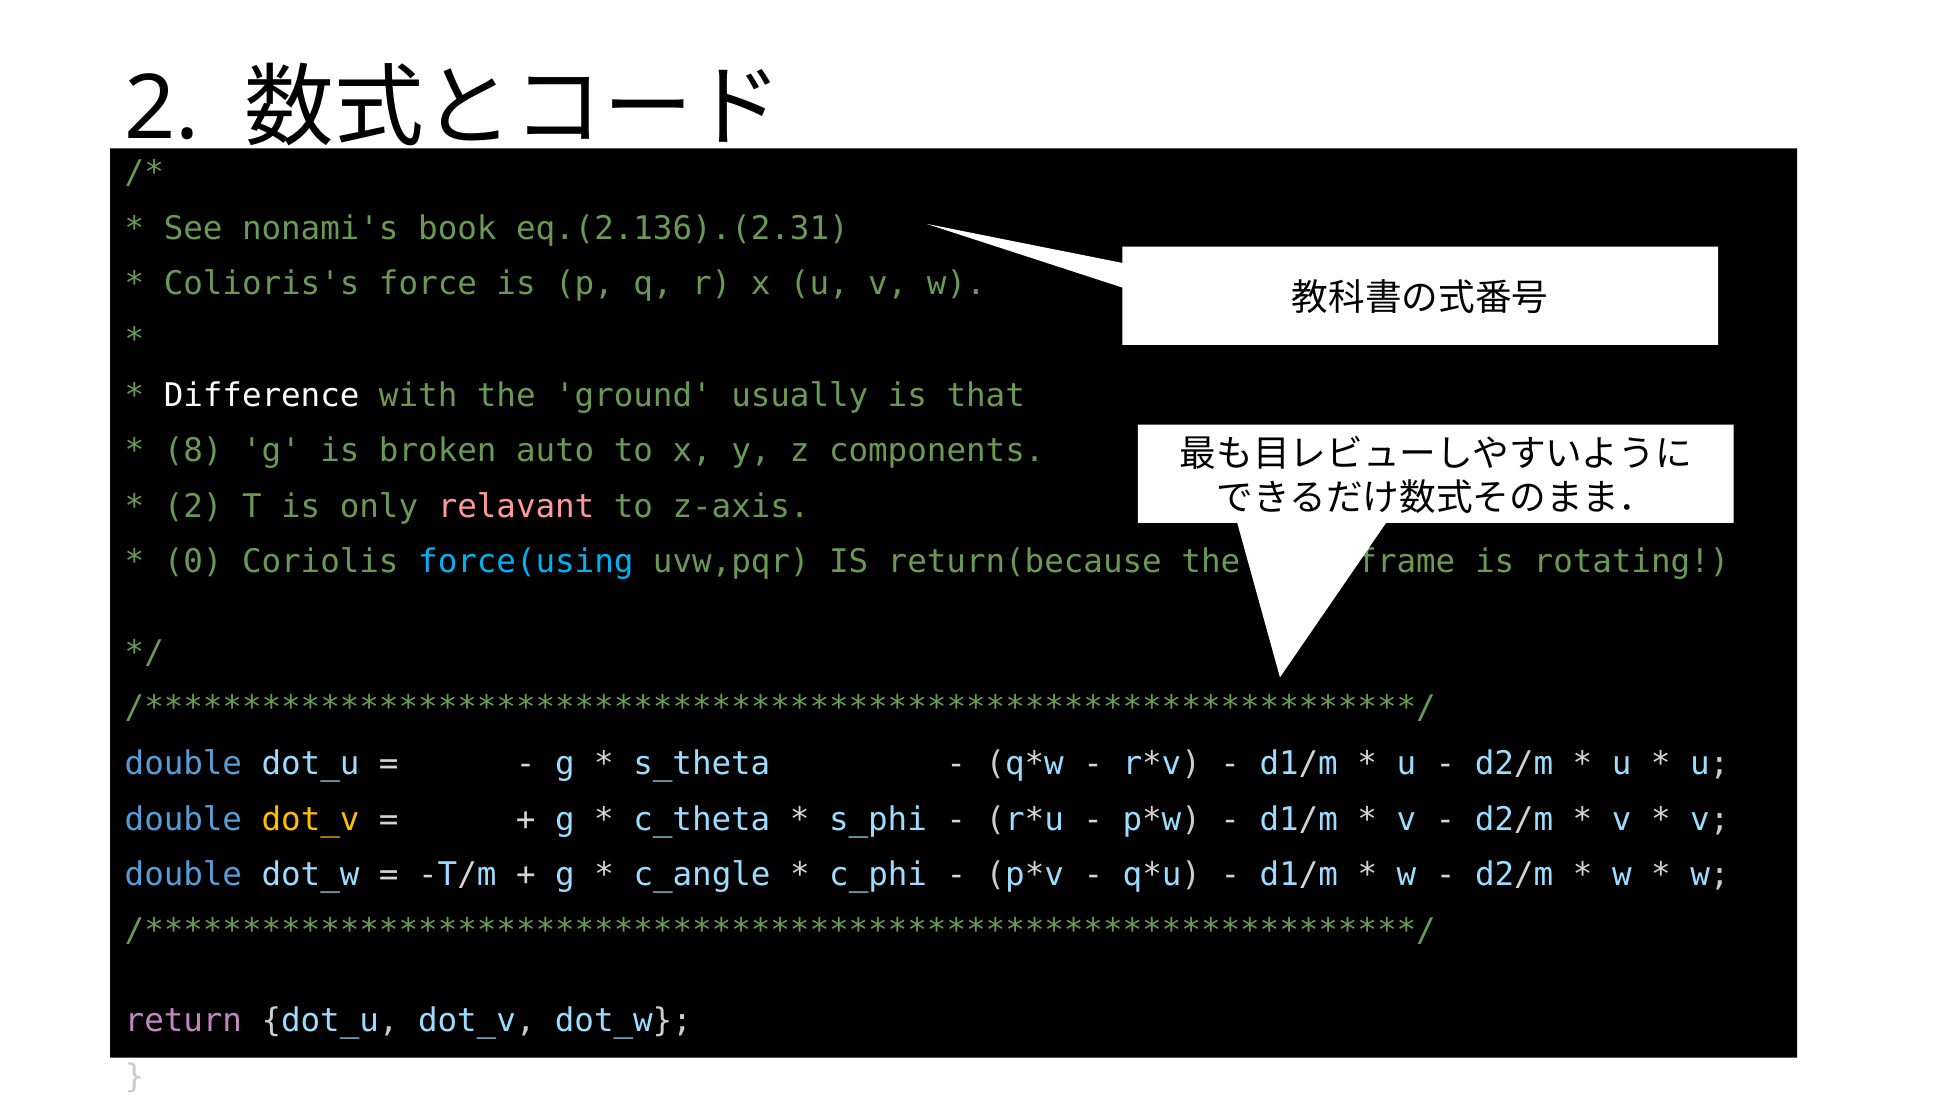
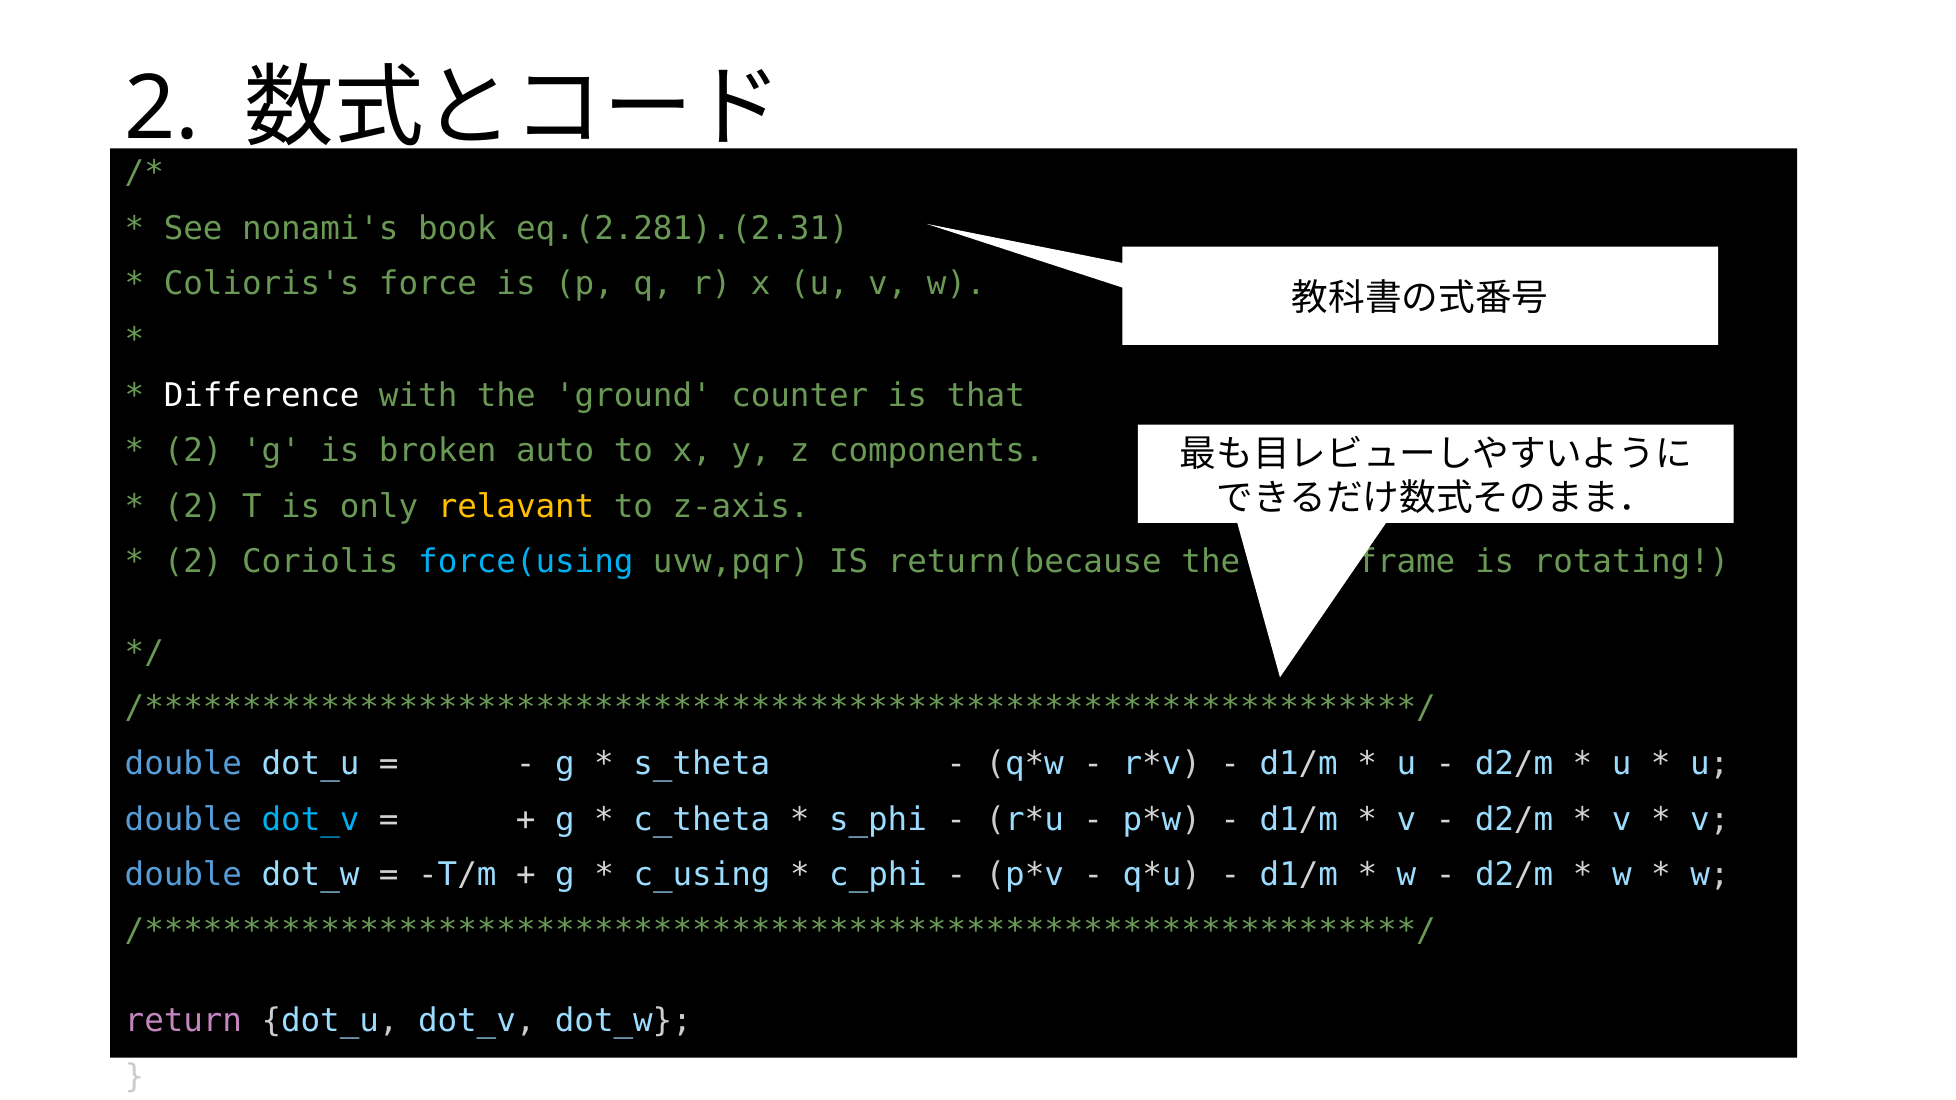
eq.(2.136).(2.31: eq.(2.136).(2.31 -> eq.(2.281).(2.31 (682, 229)
usually: usually -> counter (800, 395)
8: 8 -> 2 (193, 451)
relavant colour: pink -> yellow (516, 507)
0: 0 -> 2 (193, 562)
dot_v colour: yellow -> light blue (311, 819)
c_angle: c_angle -> c_using (702, 875)
